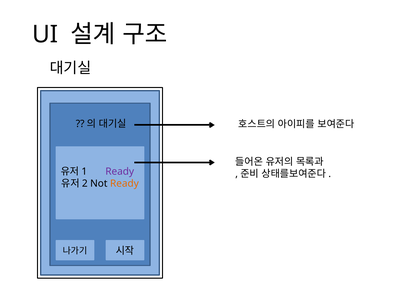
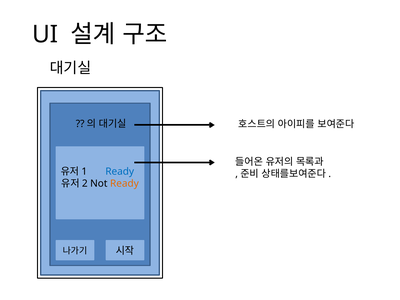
Ready colour: purple -> blue (120, 172)
